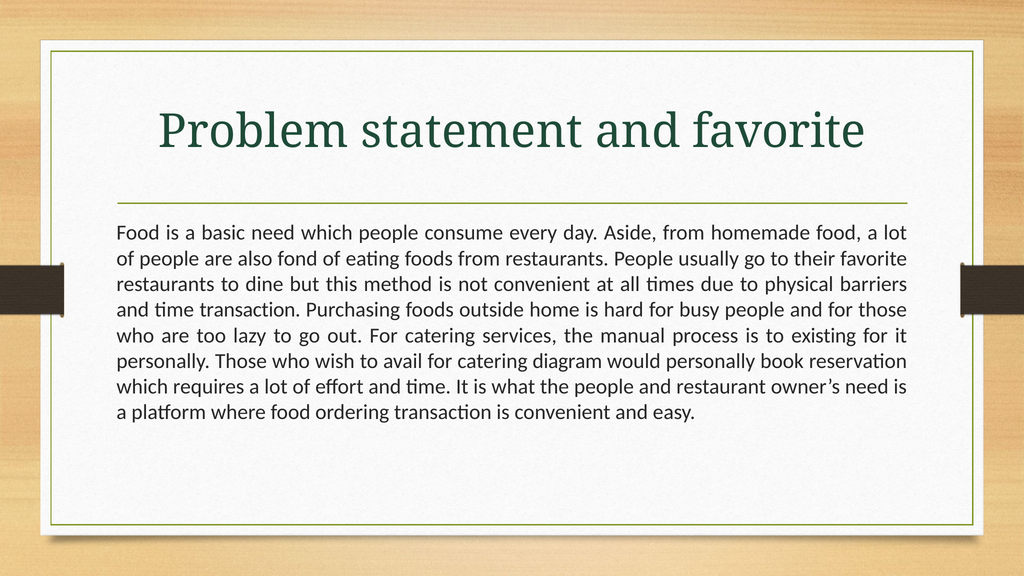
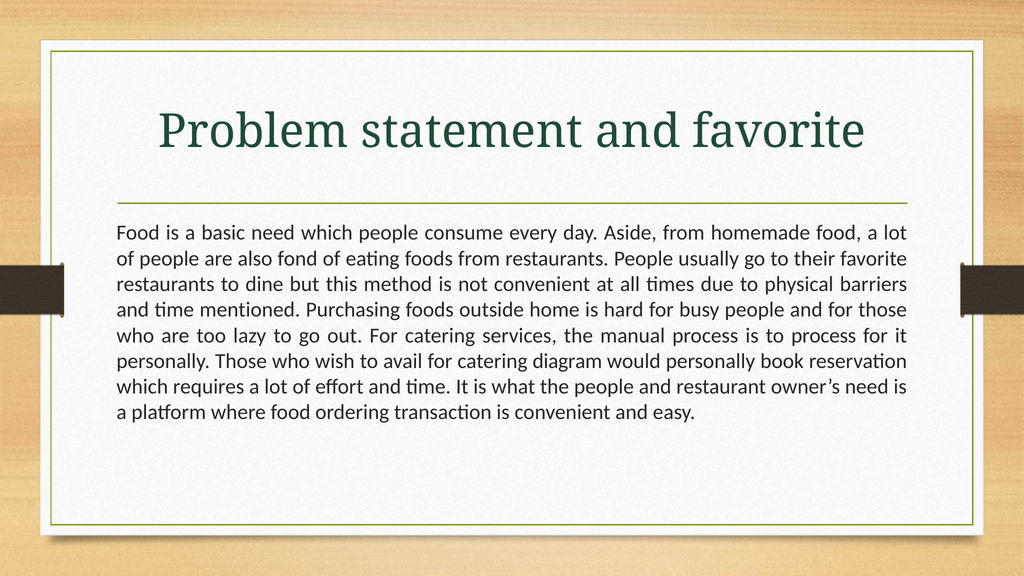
time transaction: transaction -> mentioned (250, 310)
to existing: existing -> process (824, 335)
